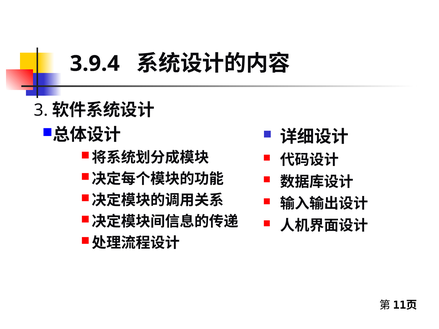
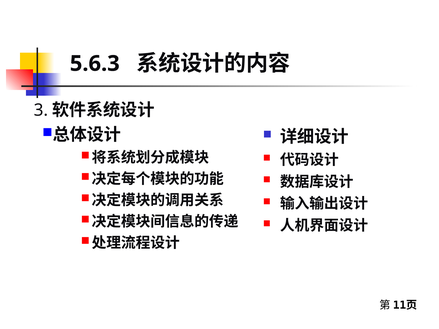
3.9.4: 3.9.4 -> 5.6.3 (95, 64)
